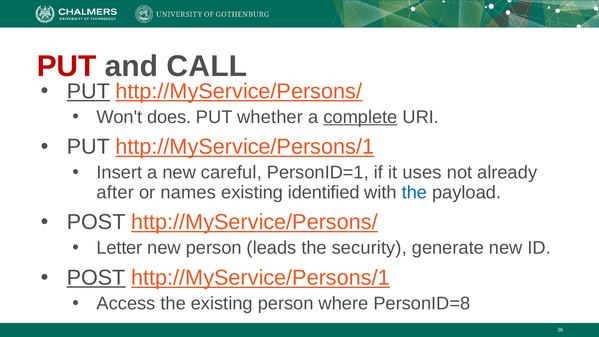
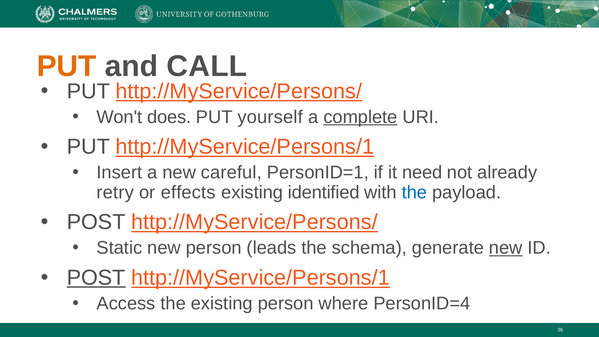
PUT colour: red -> orange (67, 66)
PUT underline: present -> none (88, 91)
whether: whether -> yourself (270, 117)
uses: uses -> need (422, 173)
after: after -> retry (115, 192)
names: names -> effects (188, 192)
Letter: Letter -> Static (119, 248)
security: security -> schema (369, 248)
new underline: none -> present (506, 248)
PersonID=8: PersonID=8 -> PersonID=4 (422, 303)
